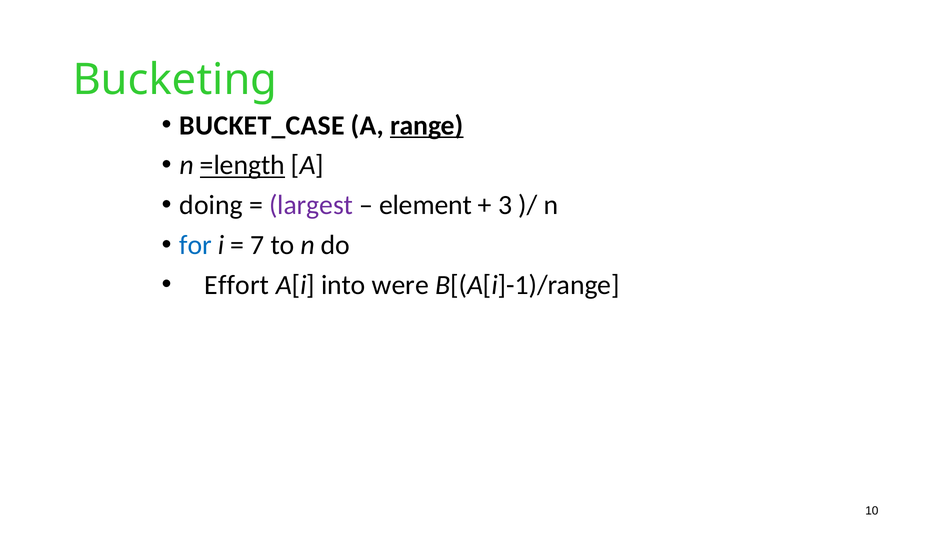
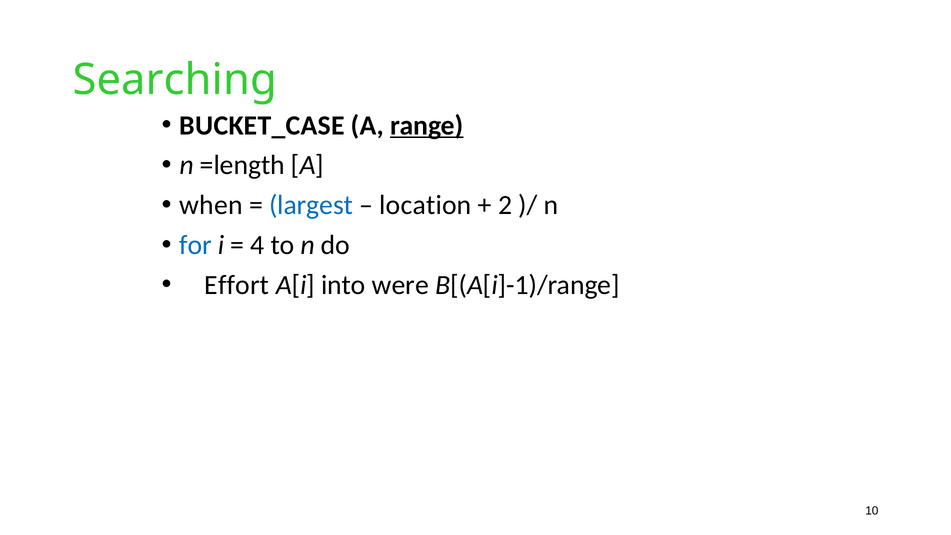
Bucketing: Bucketing -> Searching (175, 80)
=length underline: present -> none (242, 165)
doing: doing -> when (211, 205)
largest colour: purple -> blue (311, 205)
element: element -> location (425, 205)
3: 3 -> 2 (505, 205)
7: 7 -> 4 (257, 245)
